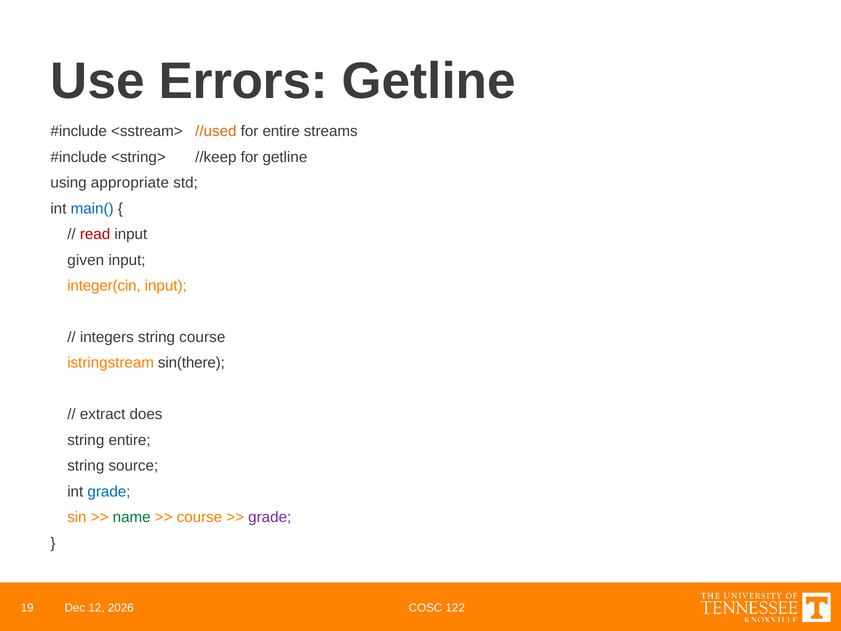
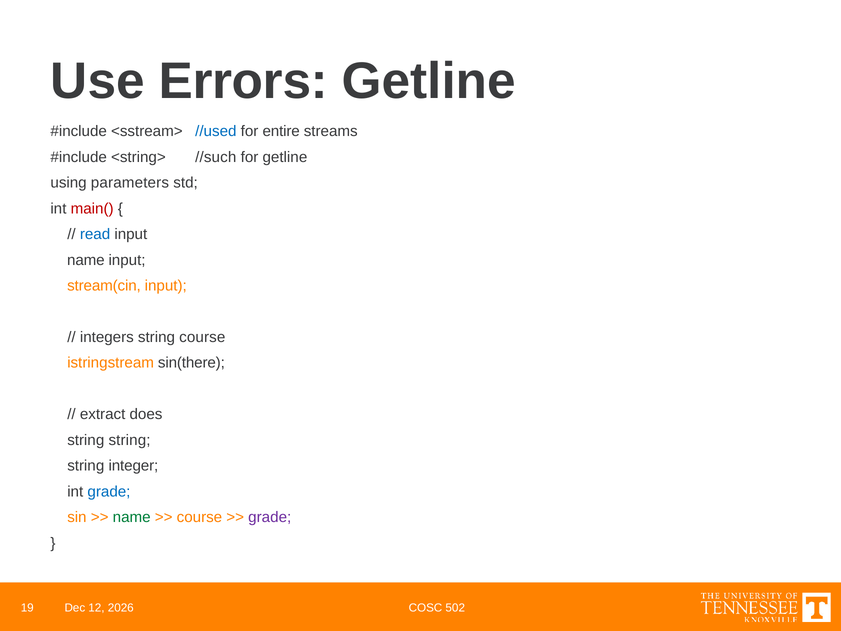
//used colour: orange -> blue (216, 131)
//keep: //keep -> //such (216, 157)
appropriate: appropriate -> parameters (130, 183)
main( colour: blue -> red (92, 208)
read colour: red -> blue (95, 234)
given: given -> name (86, 260)
integer(cin: integer(cin -> stream(cin (104, 286)
entire: entire -> string (130, 440)
source: source -> integer (133, 466)
122: 122 -> 502 (455, 608)
